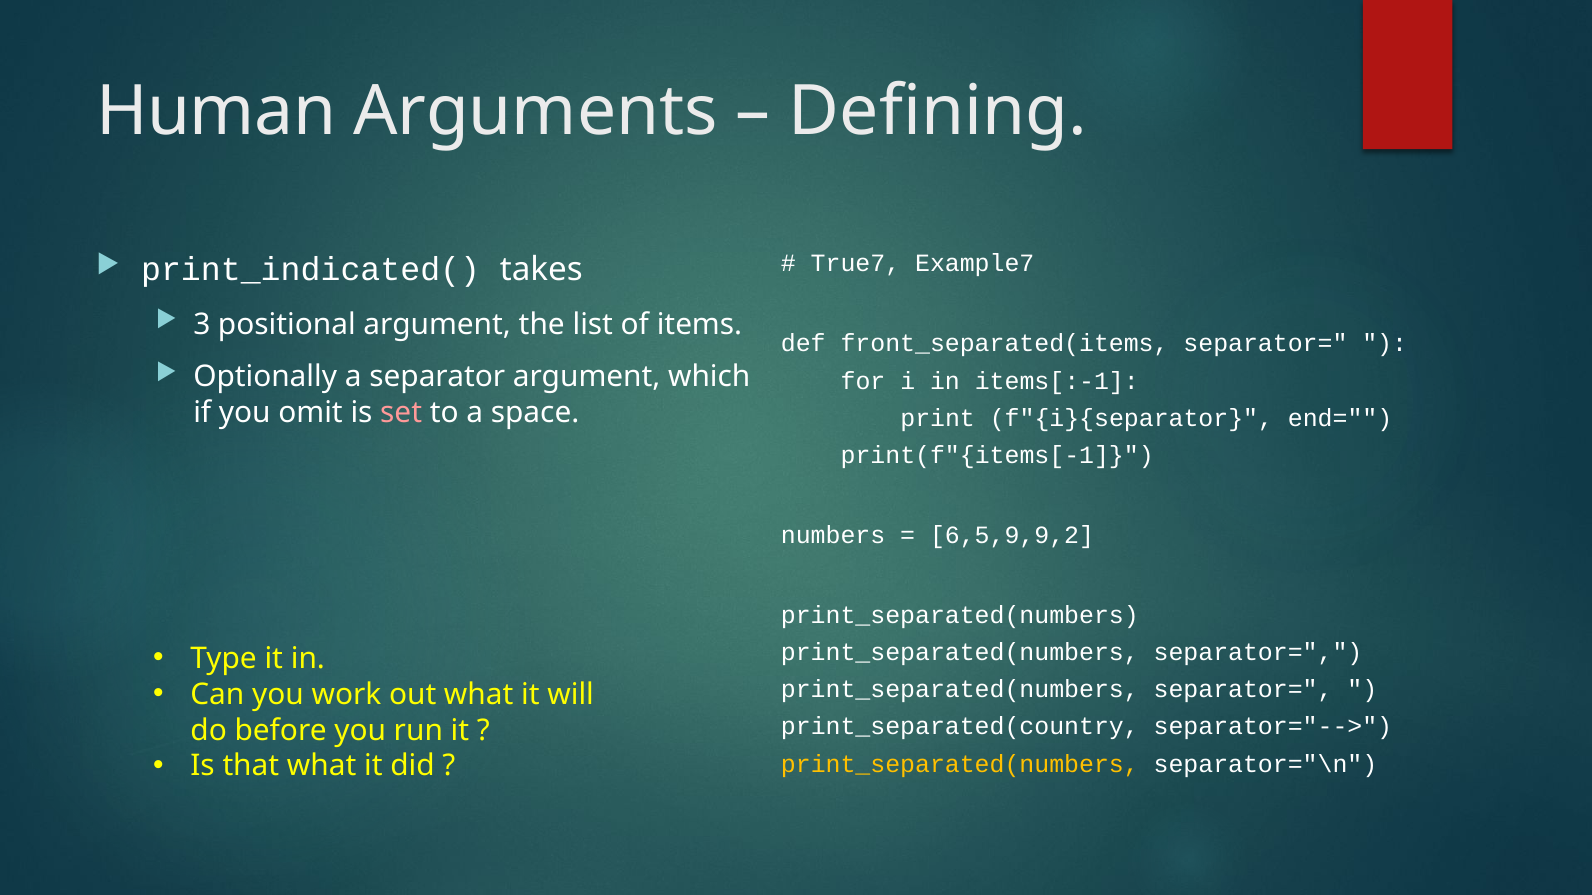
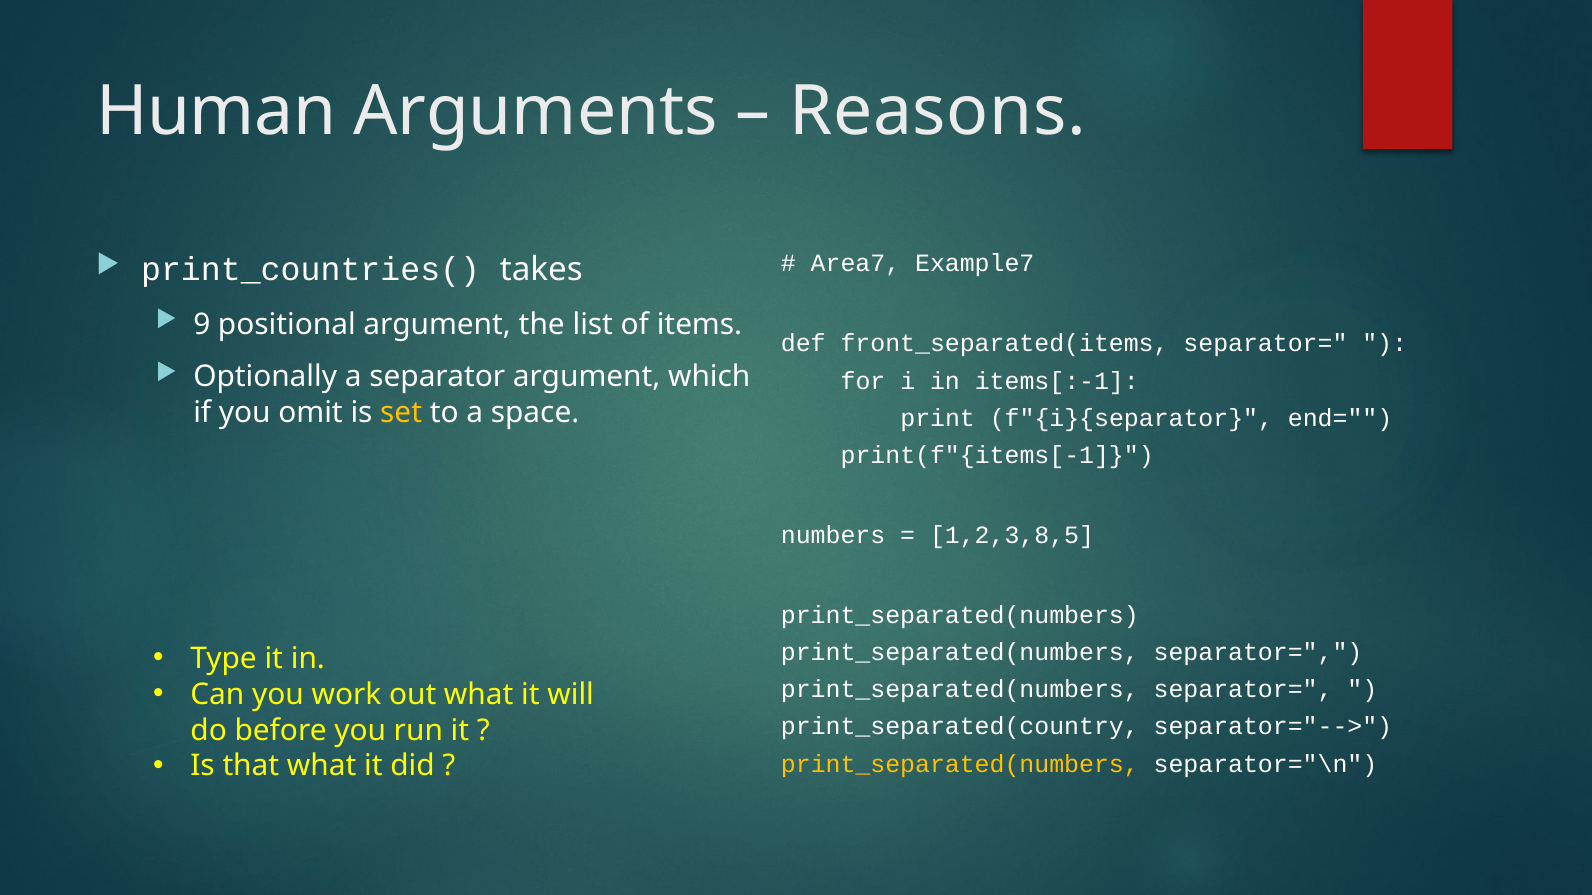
Defining: Defining -> Reasons (938, 112)
True7: True7 -> Area7 (855, 264)
print_indicated(: print_indicated( -> print_countries( (311, 270)
3: 3 -> 9 (202, 324)
set colour: pink -> yellow (401, 413)
6,5,9,9,2: 6,5,9,9,2 -> 1,2,3,8,5 (1012, 536)
